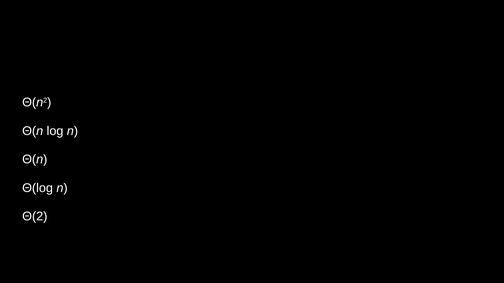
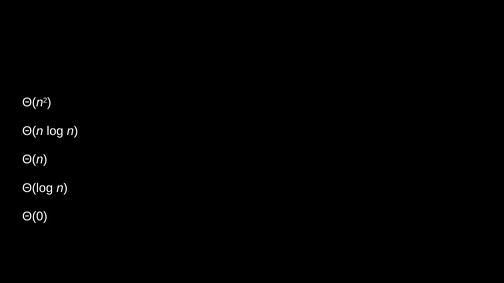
Θ(2: Θ(2 -> Θ(0 (35, 217)
